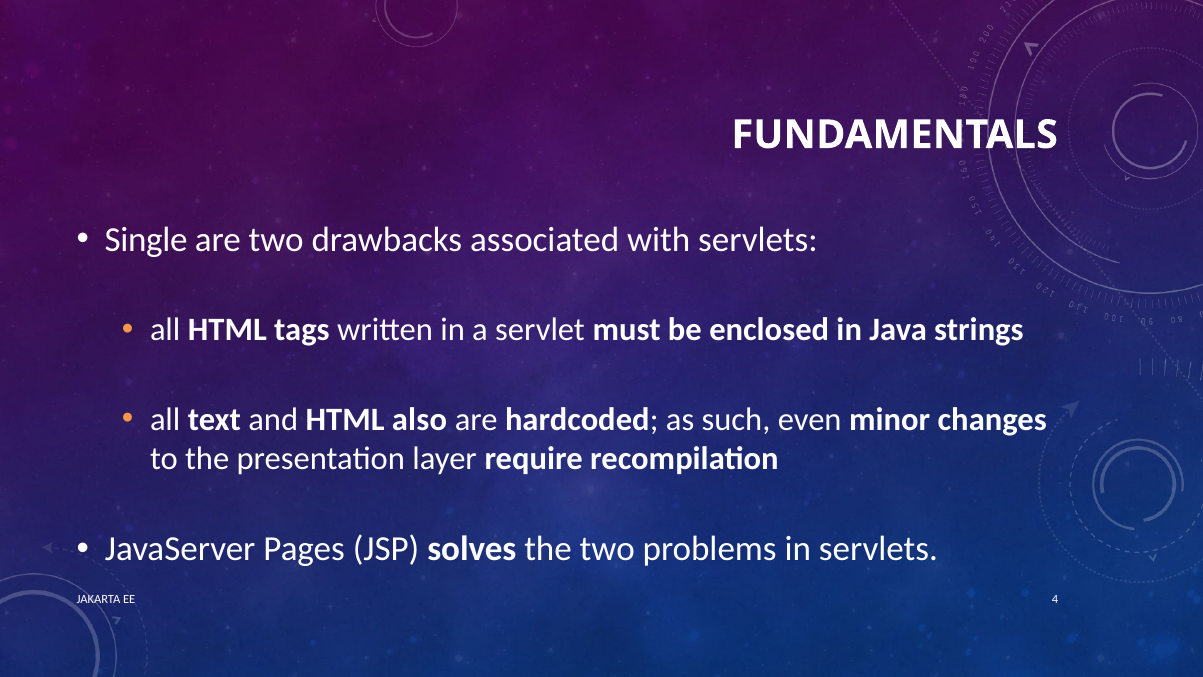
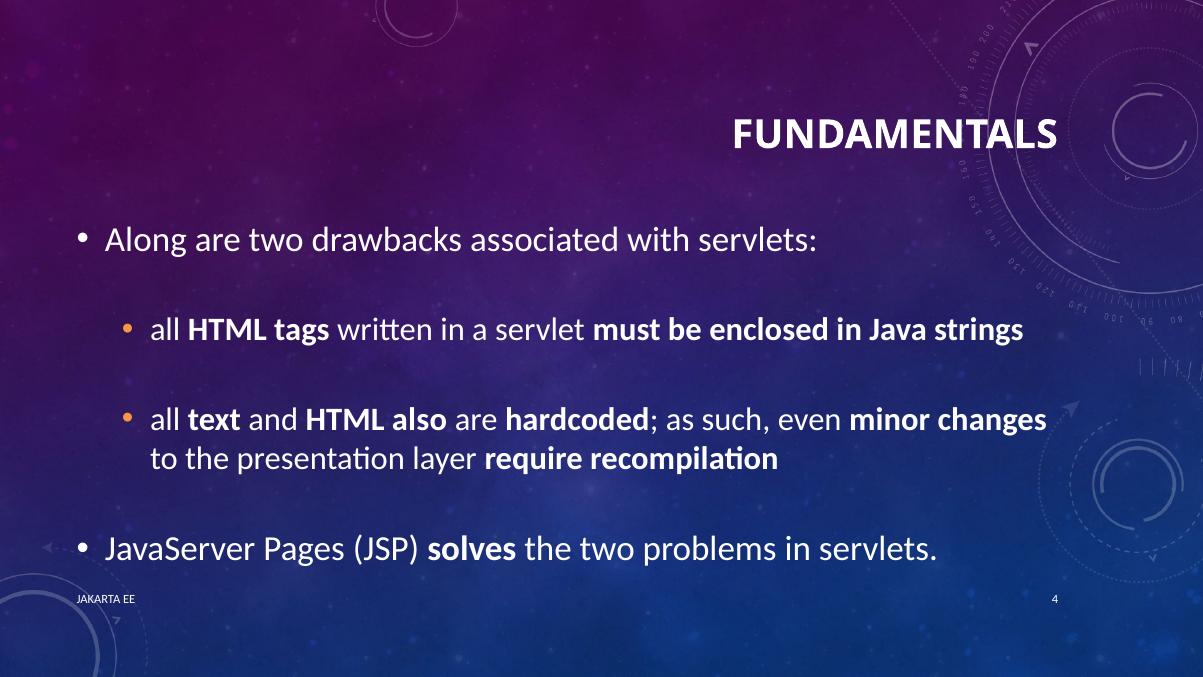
Single: Single -> Along (146, 239)
